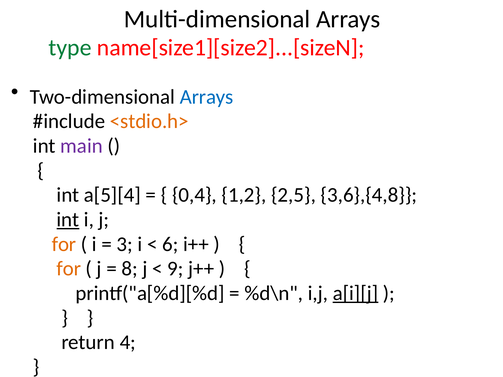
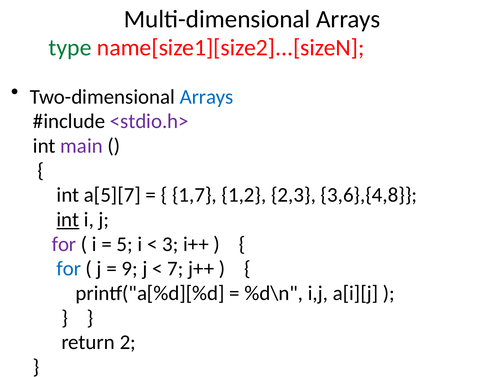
<stdio.h> colour: orange -> purple (149, 121)
a[5][4: a[5][4 -> a[5][7 (112, 195)
0,4: 0,4 -> 1,7 (194, 195)
2,5: 2,5 -> 2,3 (293, 195)
for colour: orange -> purple (64, 244)
3: 3 -> 5 (125, 244)
6: 6 -> 3 (170, 244)
for colour: orange -> blue (69, 269)
8: 8 -> 9 (130, 269)
9: 9 -> 7 (175, 269)
a[i][j underline: present -> none (355, 293)
4: 4 -> 2 (128, 343)
